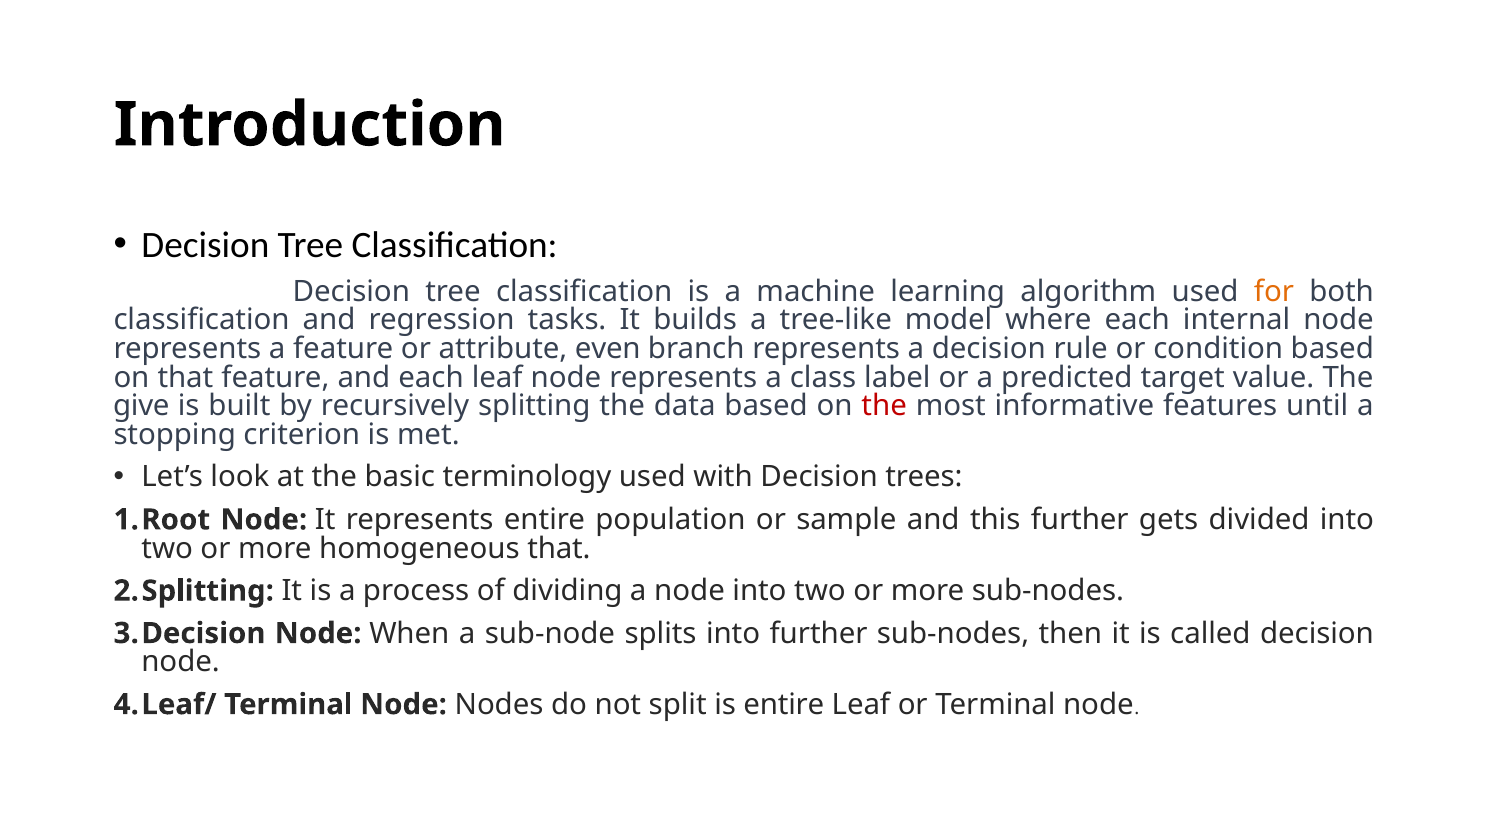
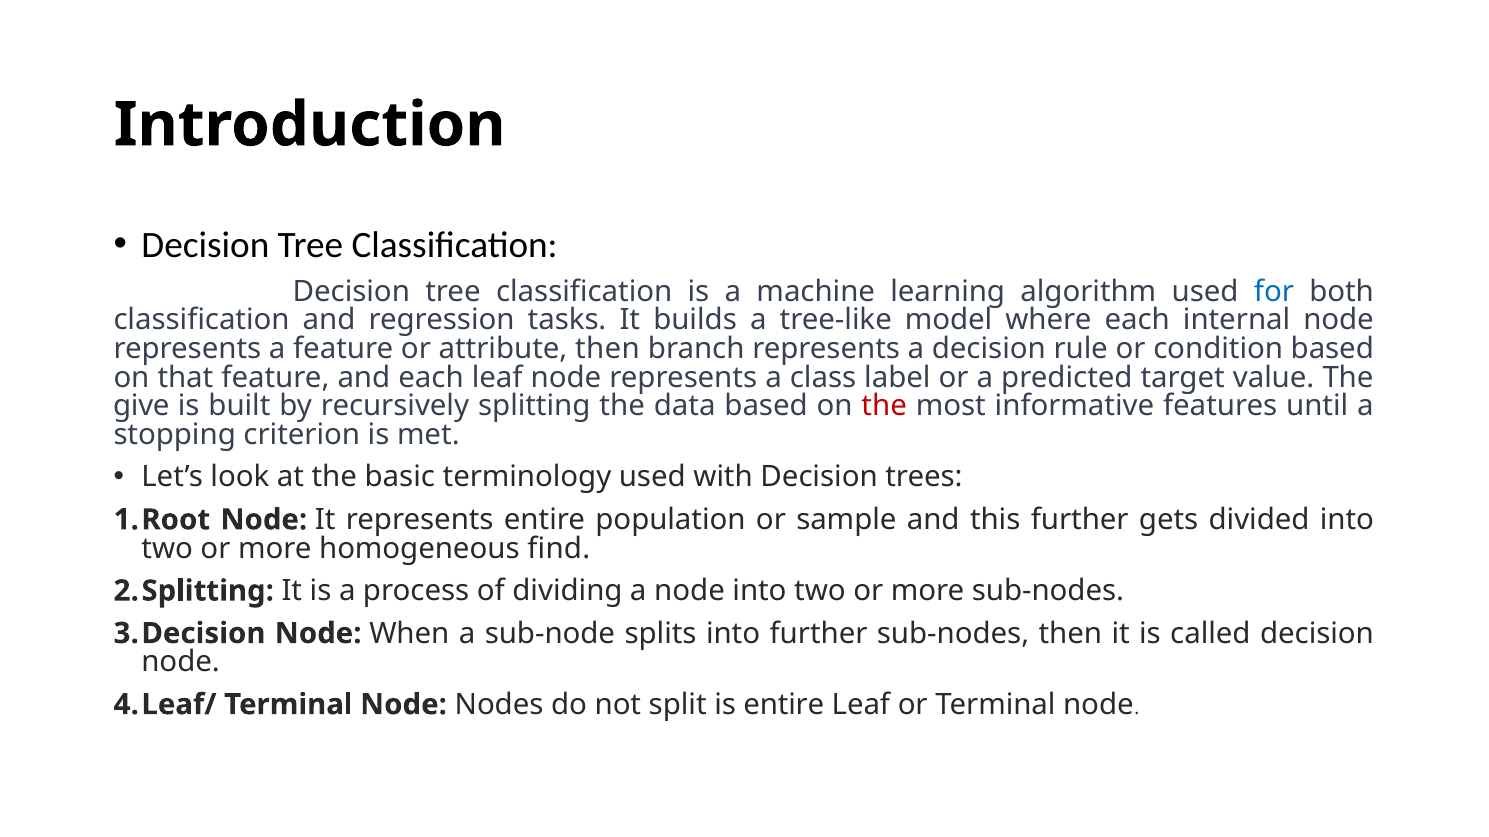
for colour: orange -> blue (1274, 292)
attribute even: even -> then (608, 349)
homogeneous that: that -> find (559, 549)
